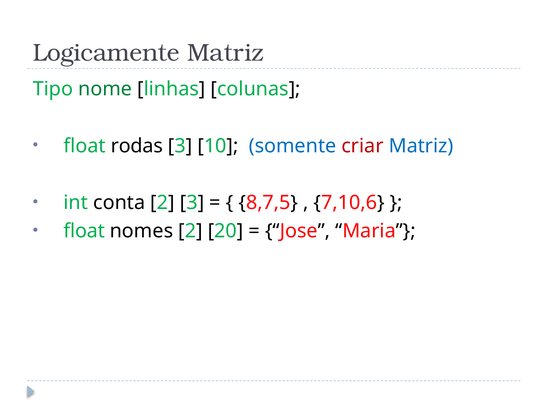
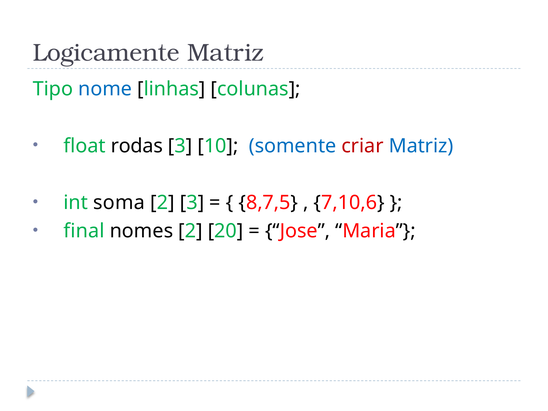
nome colour: green -> blue (105, 89)
conta: conta -> soma (119, 203)
float: float -> final (84, 231)
